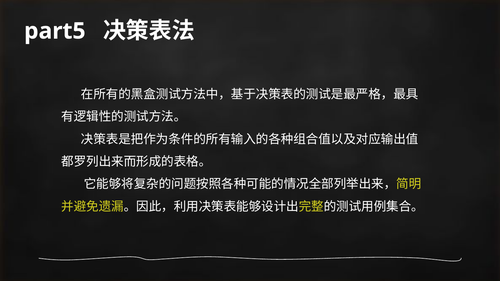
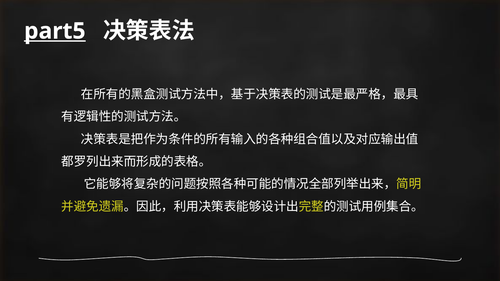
part5 underline: none -> present (55, 31)
